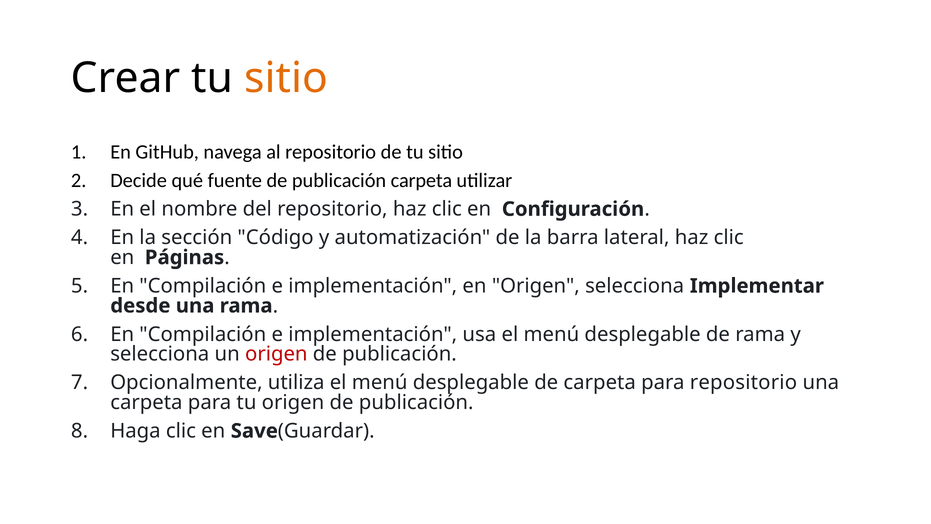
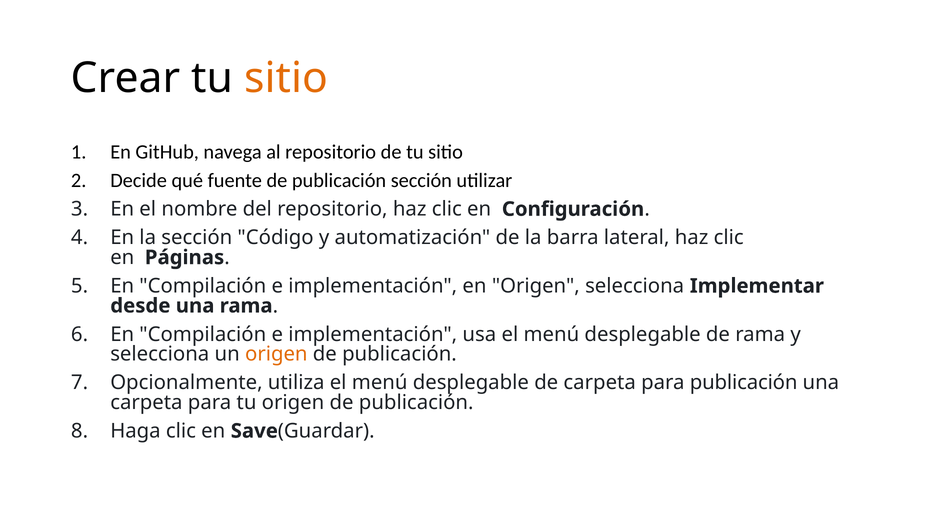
publicación carpeta: carpeta -> sección (421, 181)
origen colour: red -> orange (276, 354)
para repositorio: repositorio -> publicación (744, 382)
